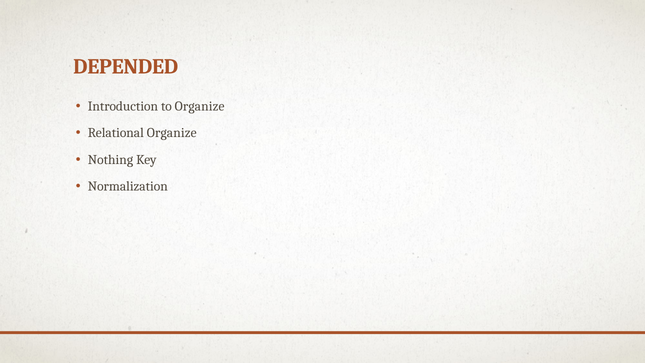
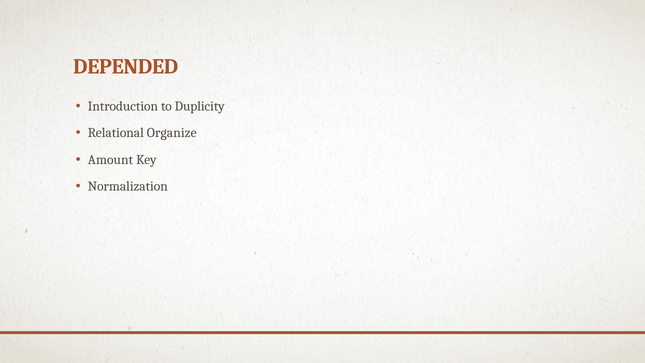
to Organize: Organize -> Duplicity (200, 106)
Nothing: Nothing -> Amount (110, 160)
